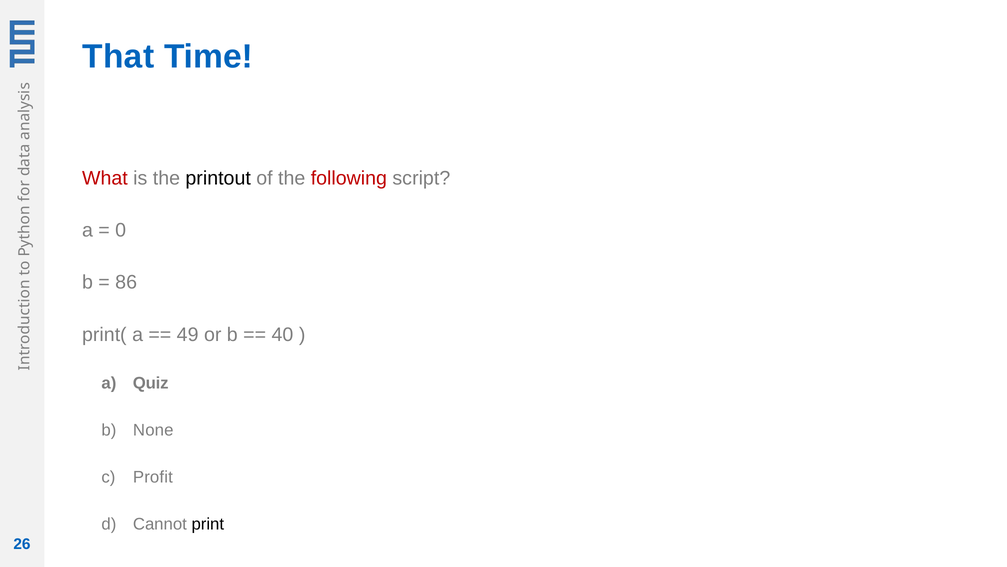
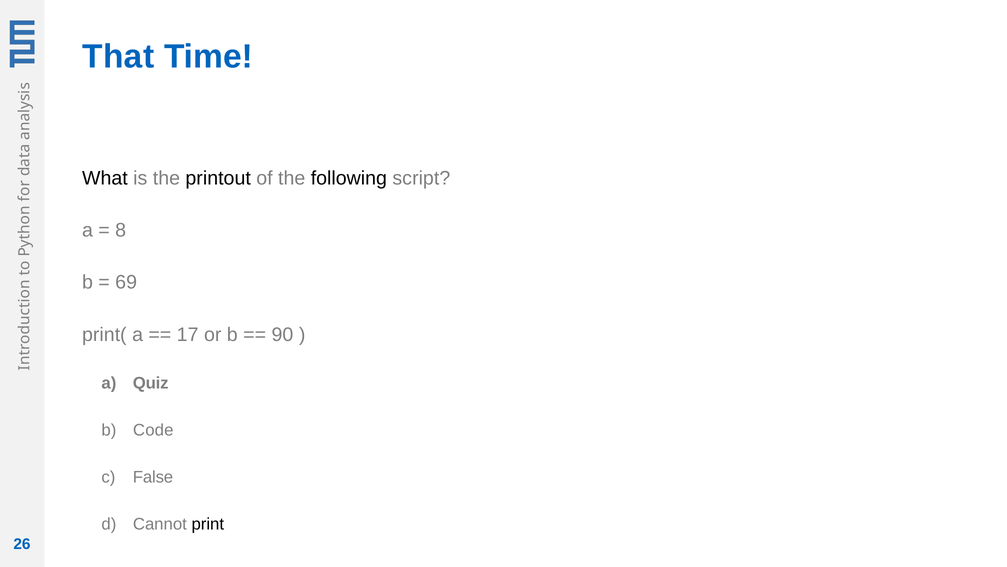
What colour: red -> black (105, 178)
following colour: red -> black (349, 178)
0: 0 -> 8 (121, 230)
86: 86 -> 69 (126, 282)
49: 49 -> 17 (188, 334)
40: 40 -> 90 (282, 334)
None: None -> Code (153, 430)
Profit: Profit -> False (153, 477)
